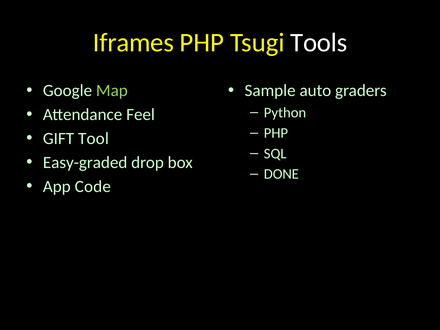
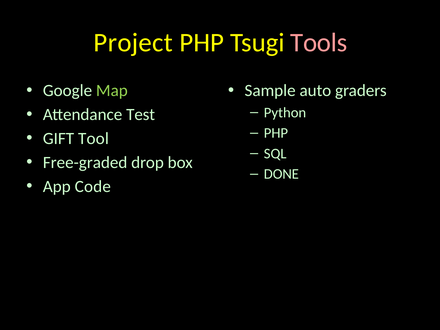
Iframes: Iframes -> Project (133, 43)
Tools colour: white -> pink (319, 43)
Feel: Feel -> Test (141, 115)
Easy-graded: Easy-graded -> Free-graded (85, 163)
